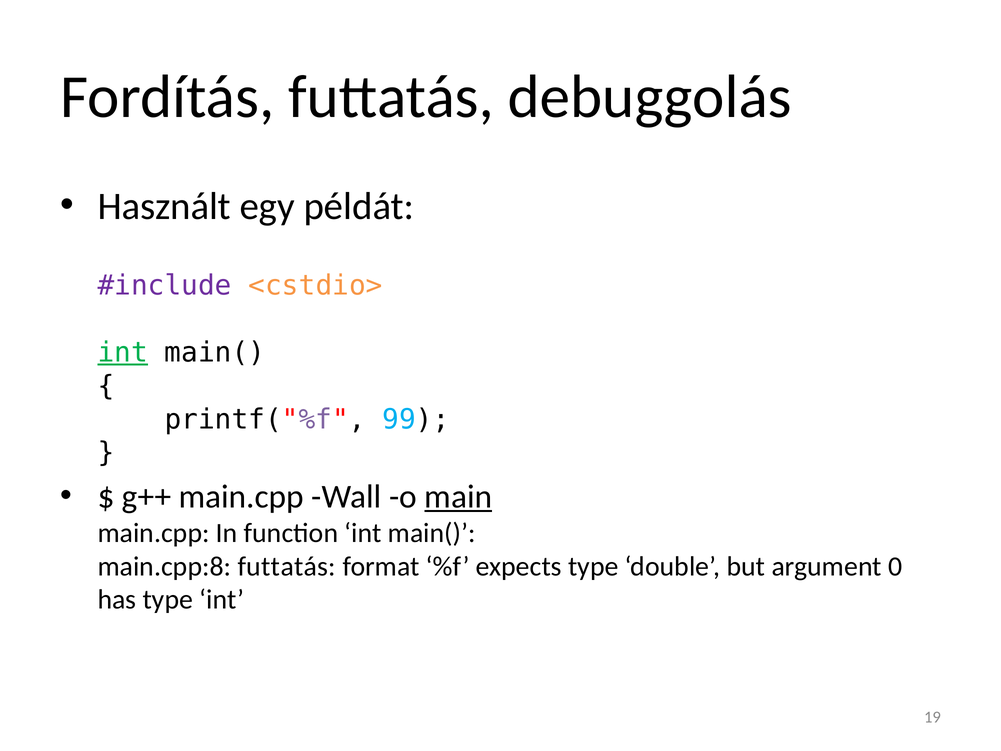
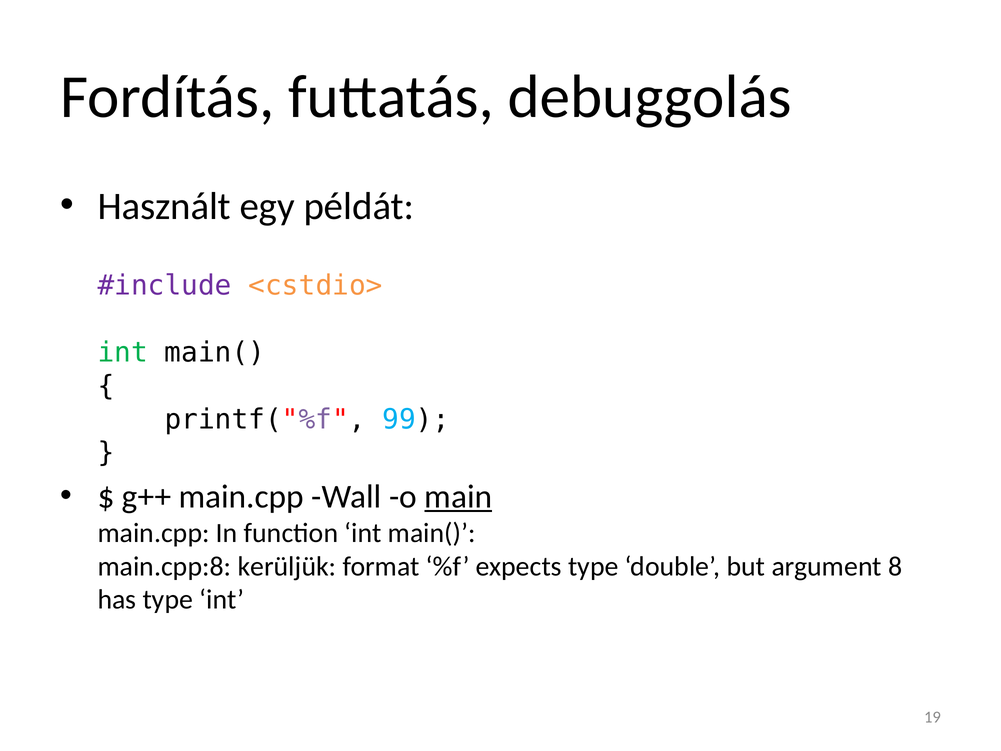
int underline: present -> none (123, 352)
main.cpp:8 futtatás: futtatás -> kerüljük (287, 566)
0: 0 -> 8 (895, 566)
